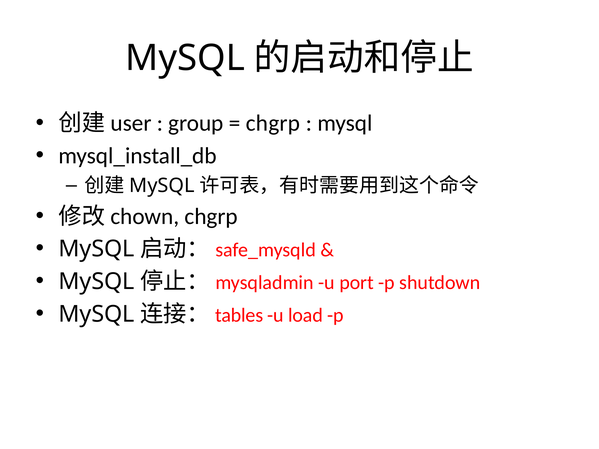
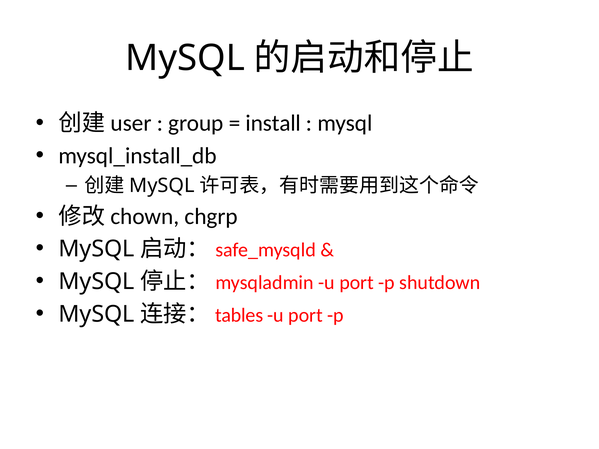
chgrp: chgrp -> install (273, 123)
load: load -> port (305, 315)
